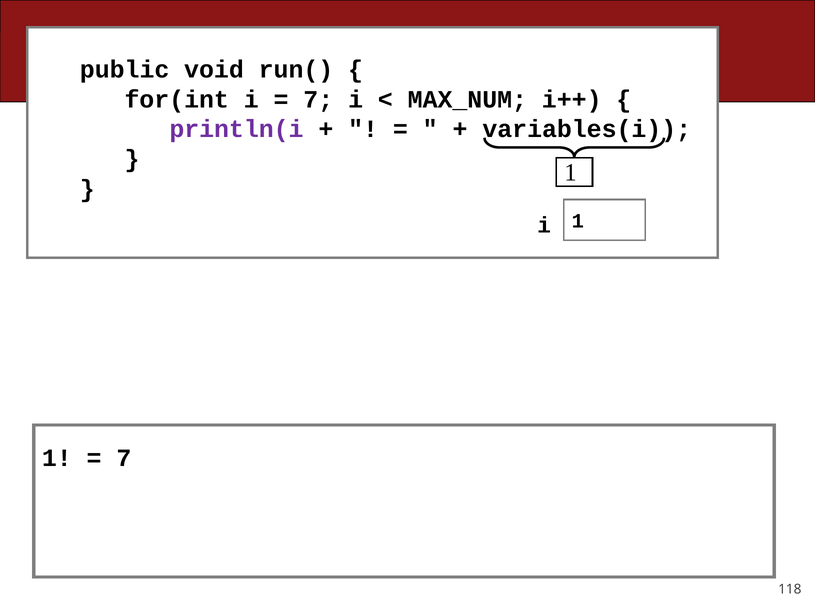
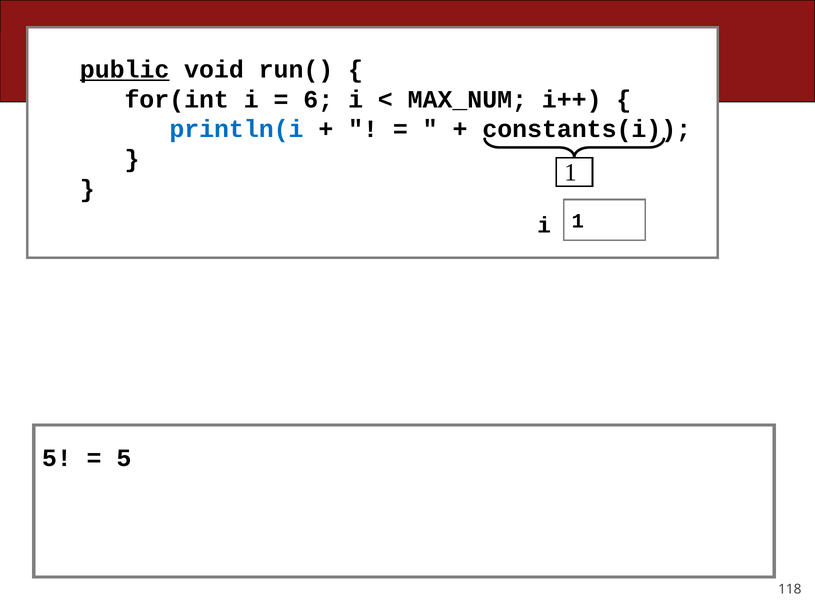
public underline: none -> present (125, 70)
7: 7 -> 6 (318, 99)
println(i colour: purple -> blue (236, 129)
variables(i: variables(i -> constants(i (587, 129)
1: 1 -> 5 (57, 458)
7: 7 -> 5 (124, 458)
